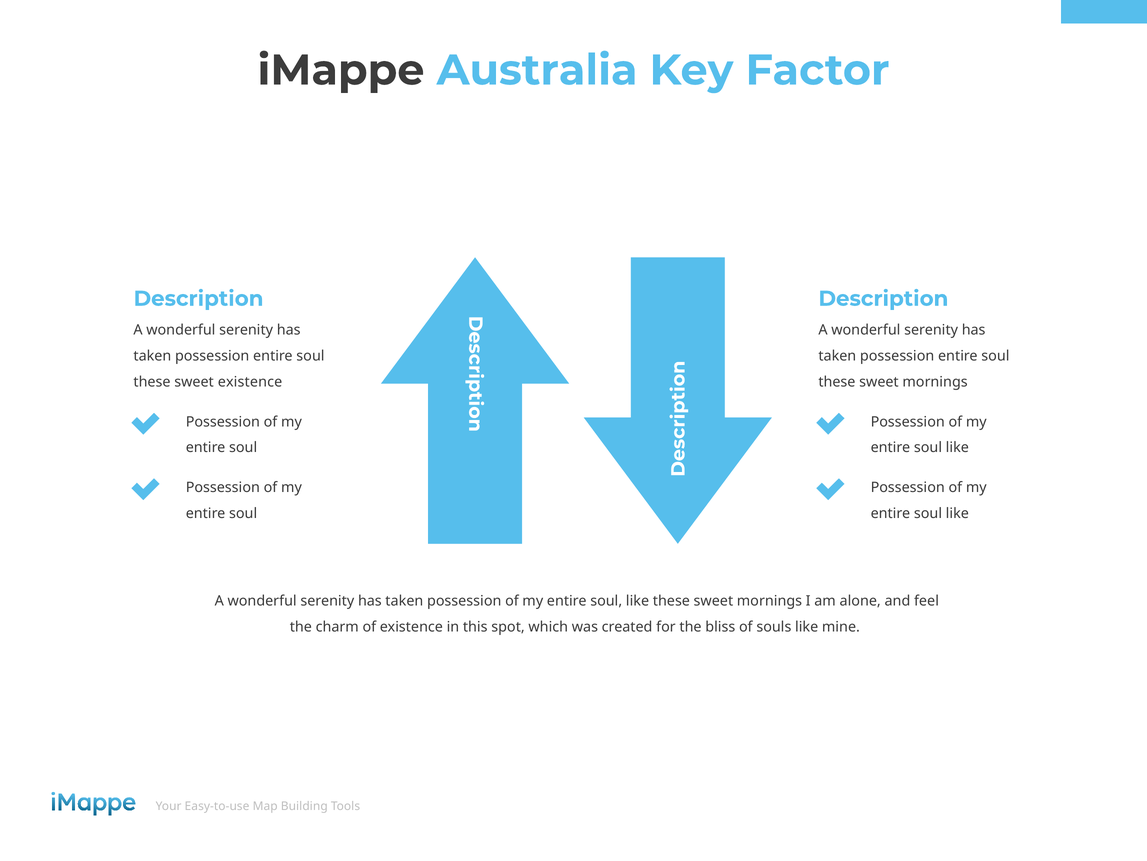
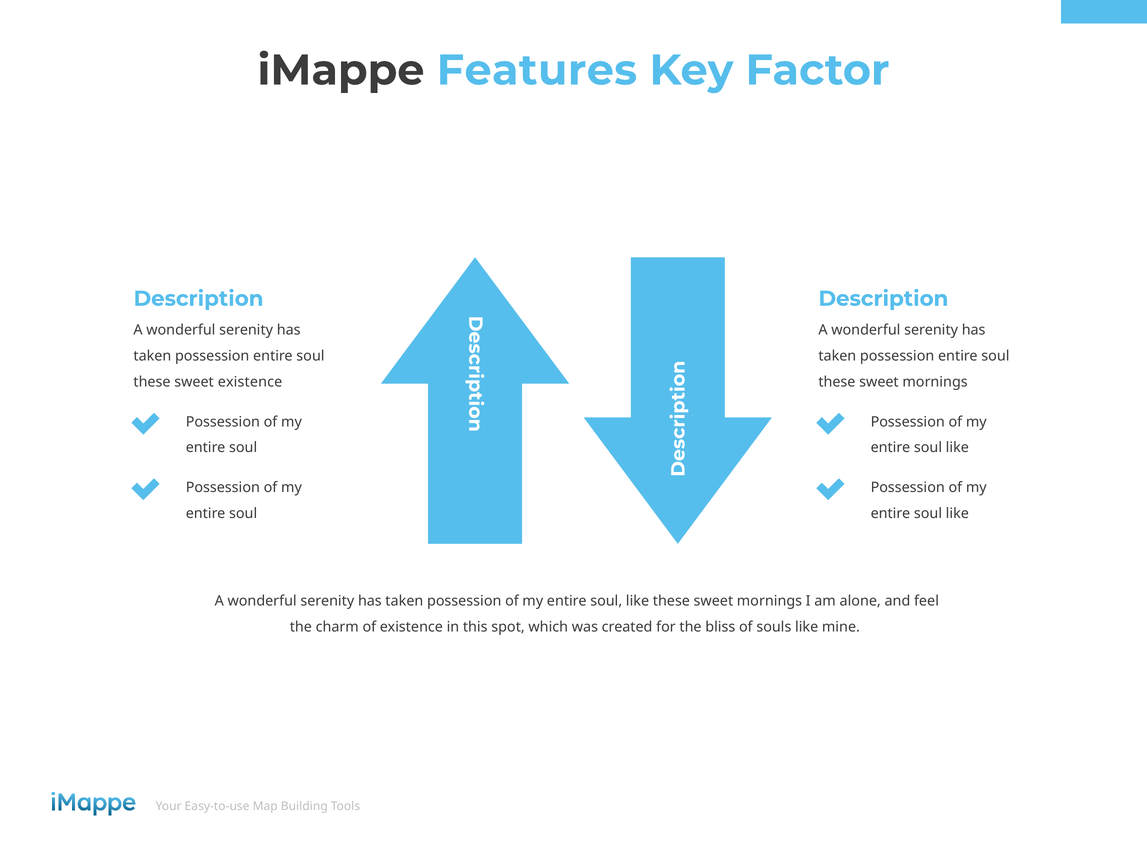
Australia: Australia -> Features (537, 70)
